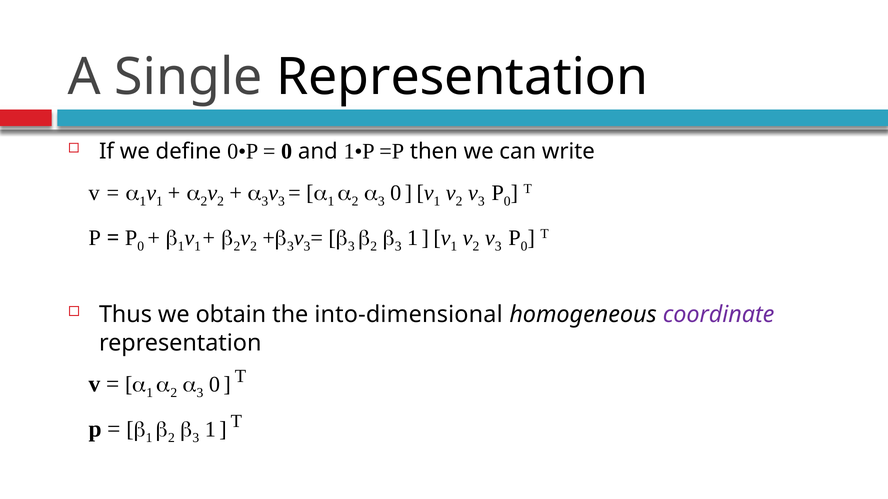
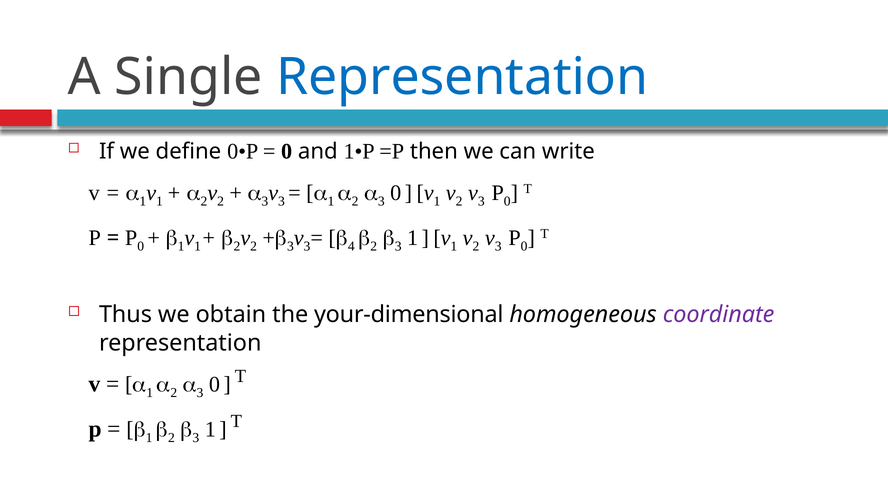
Representation colour: black -> blue (462, 77)
3: 3 -> 4 (351, 247)
into-dimensional: into-dimensional -> your-dimensional (409, 315)
